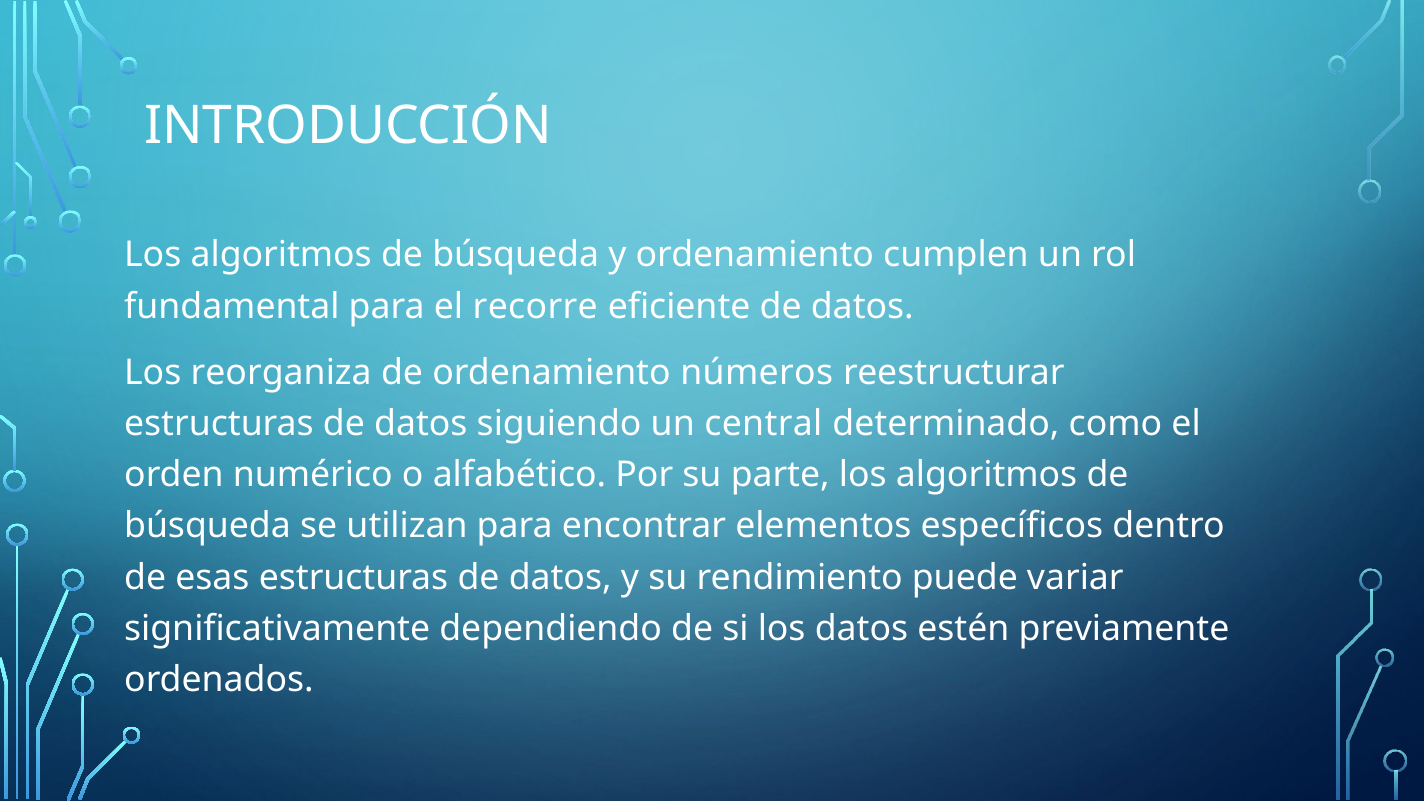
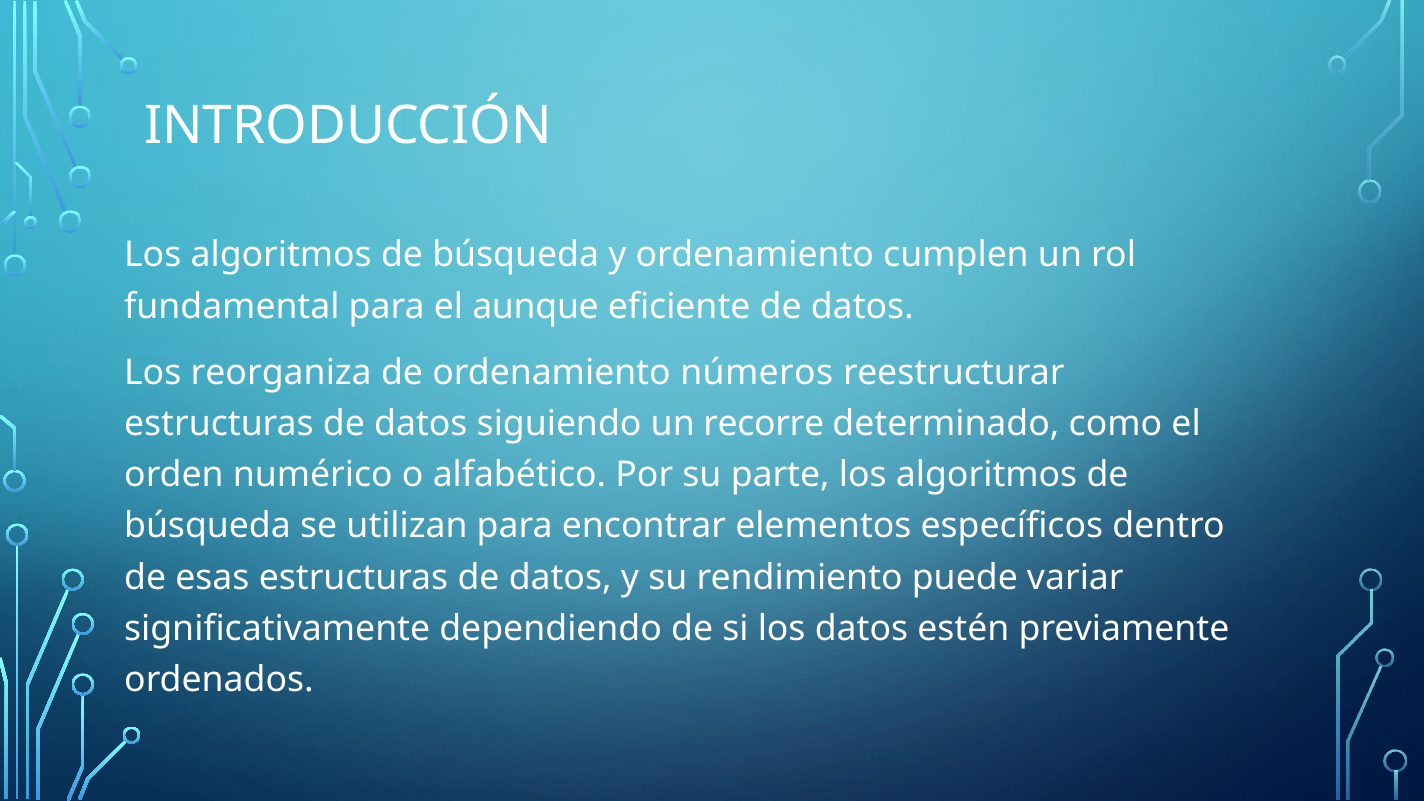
recorre: recorre -> aunque (536, 306)
central: central -> recorre (764, 424)
